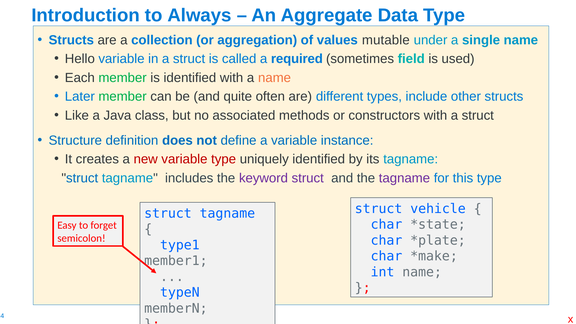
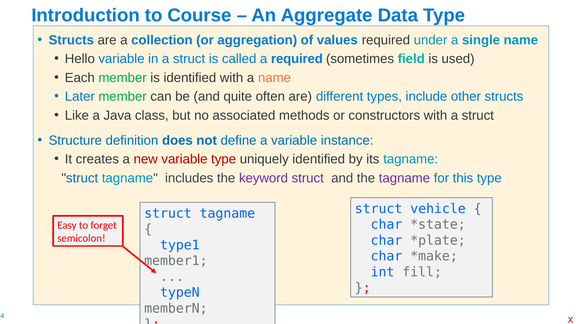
Always: Always -> Course (200, 15)
values mutable: mutable -> required (386, 40)
int name: name -> fill (422, 272)
